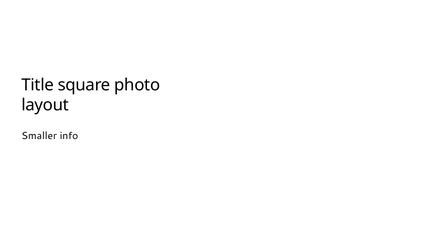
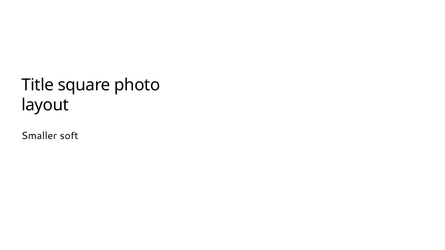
info: info -> soft (69, 136)
